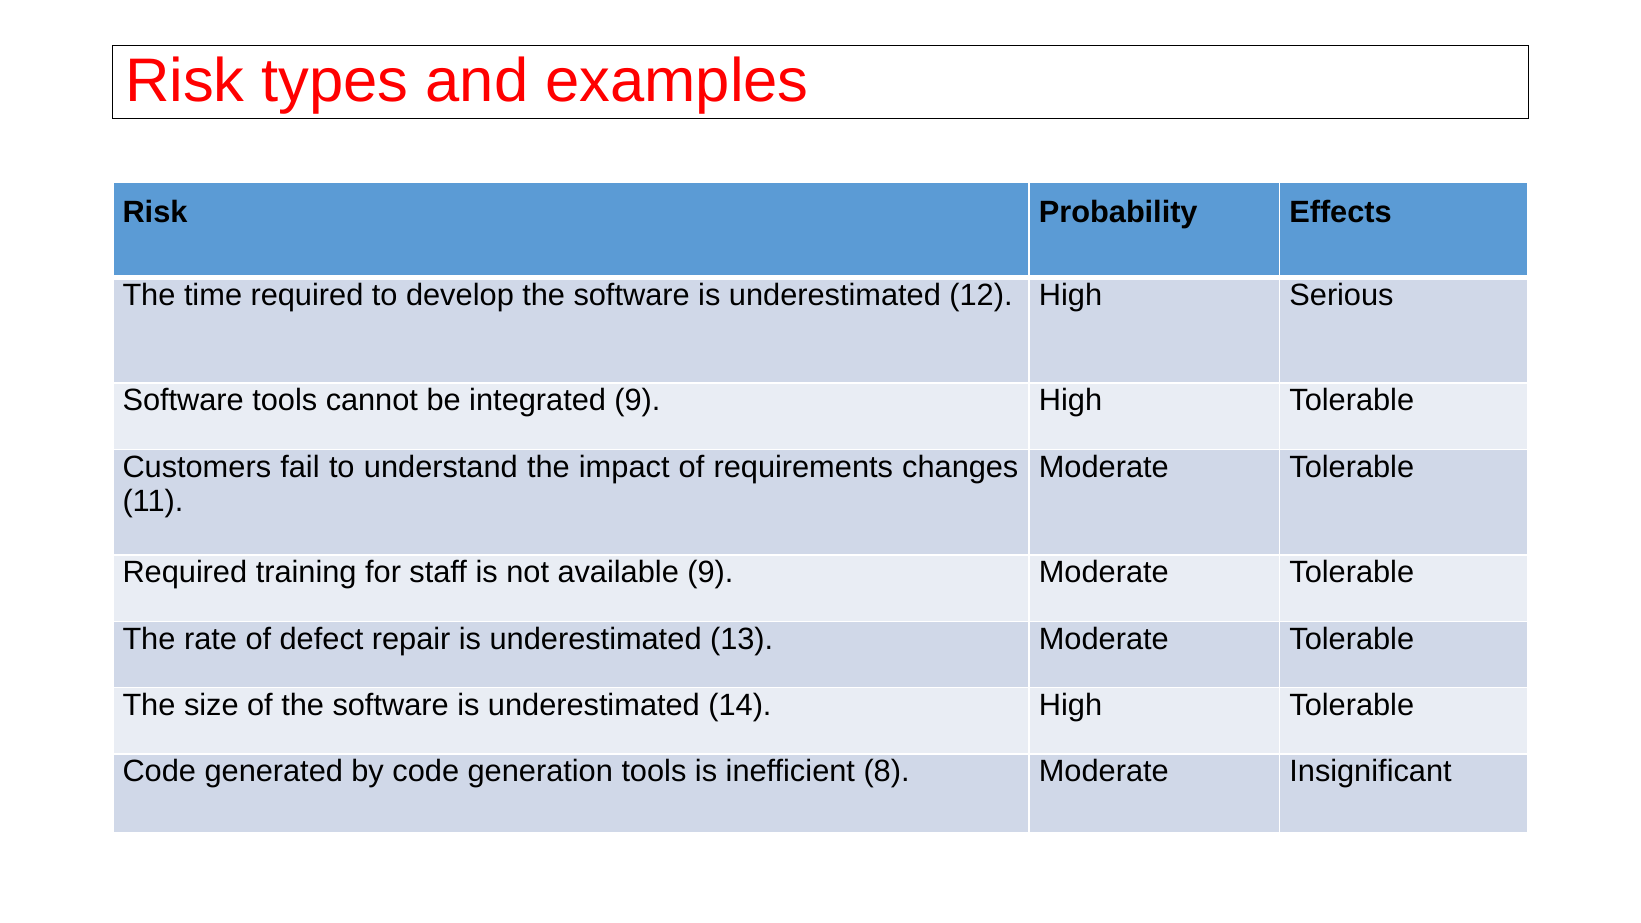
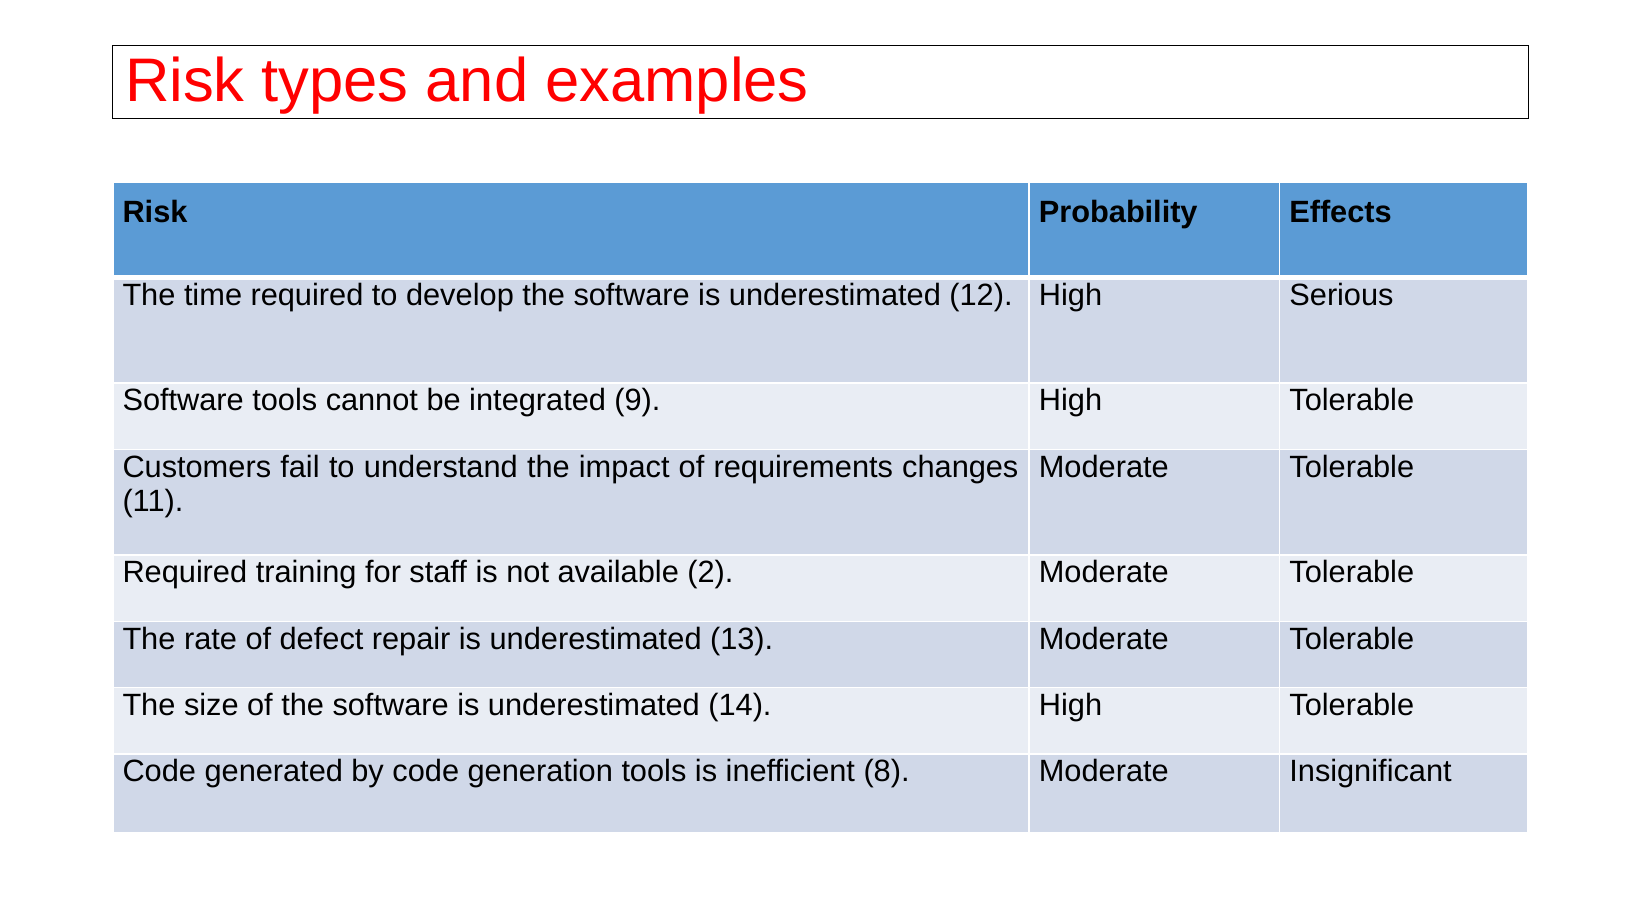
available 9: 9 -> 2 (710, 573)
